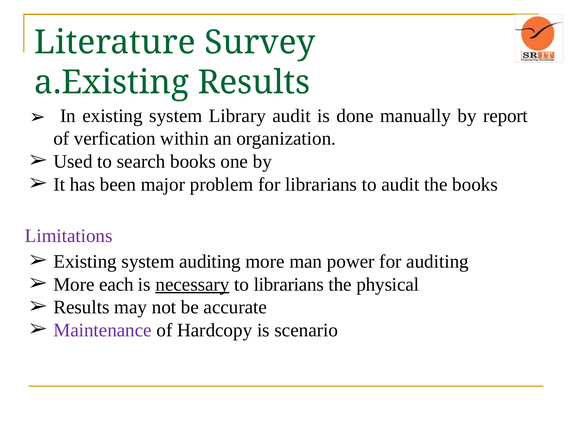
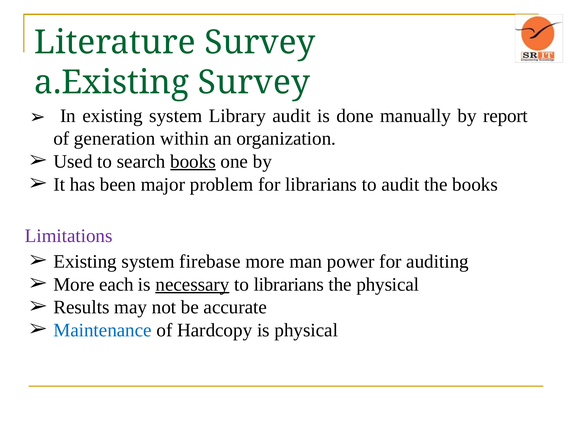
a.Existing Results: Results -> Survey (254, 83)
verfication: verfication -> generation (115, 139)
books underline: none -> present (193, 161)
system auditing: auditing -> firebase (210, 262)
Maintenance colour: purple -> blue (103, 330)
is scenario: scenario -> physical (306, 330)
